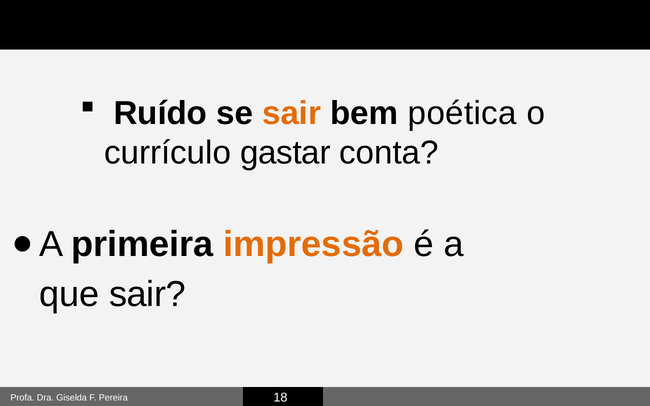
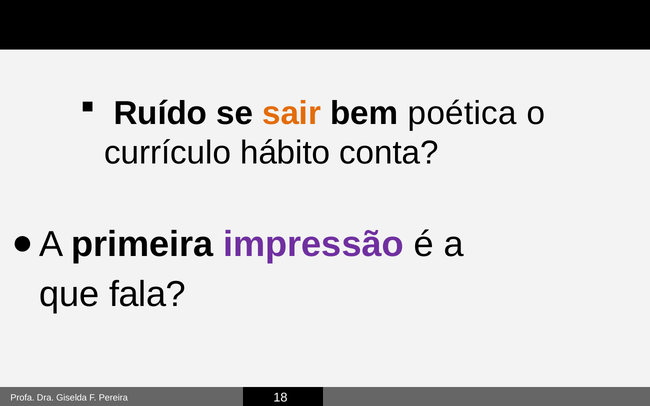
gastar: gastar -> hábito (285, 153)
impressão colour: orange -> purple (313, 245)
que sair: sair -> fala (147, 294)
